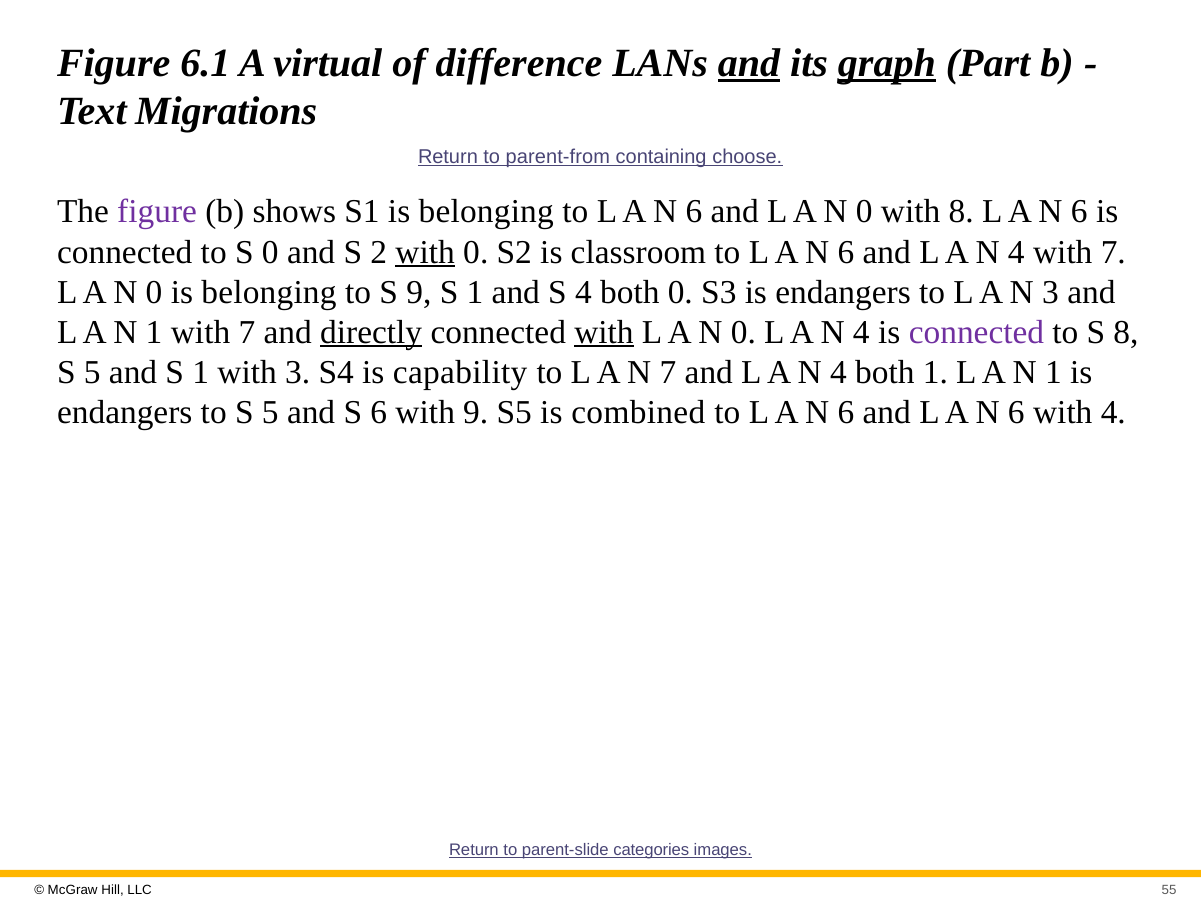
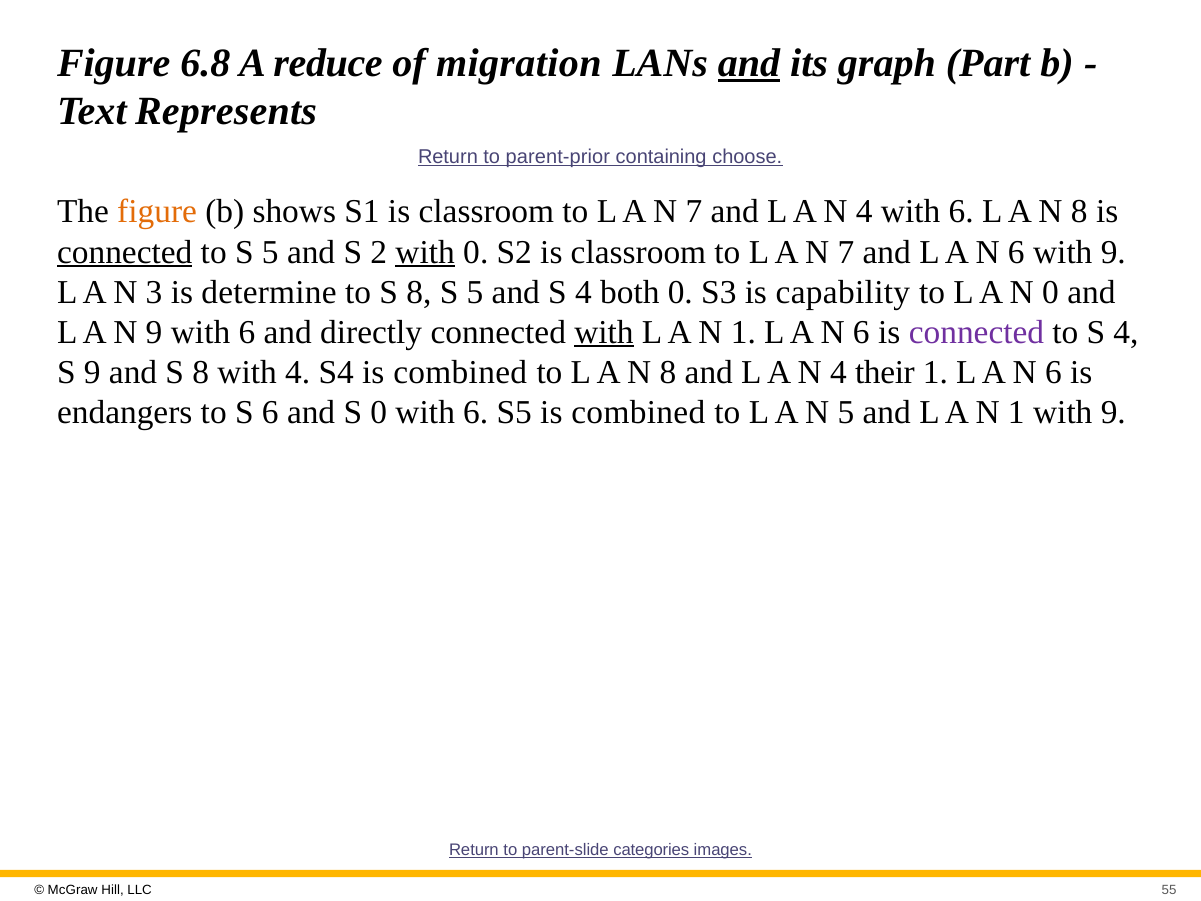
6.1: 6.1 -> 6.8 (205, 63)
virtual: virtual -> reduce (328, 63)
difference: difference -> migration (519, 63)
graph underline: present -> none (887, 63)
Migrations: Migrations -> Represents (226, 111)
parent-from: parent-from -> parent-prior (558, 156)
figure colour: purple -> orange (157, 212)
S1 is belonging: belonging -> classroom (486, 212)
6: 6 -> 7 (694, 212)
0: 0 -> 4 (864, 212)
8: 8 -> 6 (961, 212)
6: 6 -> 8 (1079, 212)
connected underline: none -> present (125, 252)
to S 0: 0 -> 5 (270, 252)
6: 6 -> 7 (846, 252)
4: 4 -> 6 (1016, 252)
7: 7 -> 9 (1113, 252)
0: 0 -> 3 (154, 292)
belonging: belonging -> determine (269, 292)
to S 9: 9 -> 8 (419, 292)
1: 1 -> 5 (475, 292)
S3 is endangers: endangers -> capability (843, 292)
N 3: 3 -> 0 (1051, 292)
1: 1 -> 9 (154, 332)
7: 7 -> 6 (247, 332)
directly underline: present -> none (371, 332)
0: 0 -> 1 (743, 332)
4: 4 -> 6 (861, 332)
to S 8: 8 -> 4 (1126, 332)
5: 5 -> 9 (92, 372)
and S 1: 1 -> 8 (201, 372)
with 3: 3 -> 4 (298, 372)
S4 is capability: capability -> combined (460, 372)
7: 7 -> 8 (668, 372)
N 4 both: both -> their (885, 372)
1: 1 -> 6 (1053, 372)
to S 5: 5 -> 6 (270, 412)
S 6: 6 -> 0 (379, 412)
9: 9 -> 6 (476, 412)
6: 6 -> 5 (846, 412)
6: 6 -> 1 (1016, 412)
4: 4 -> 9 (1113, 412)
